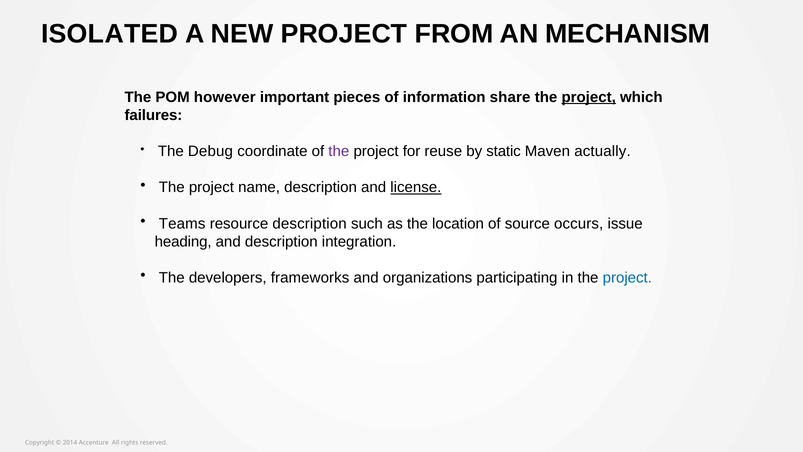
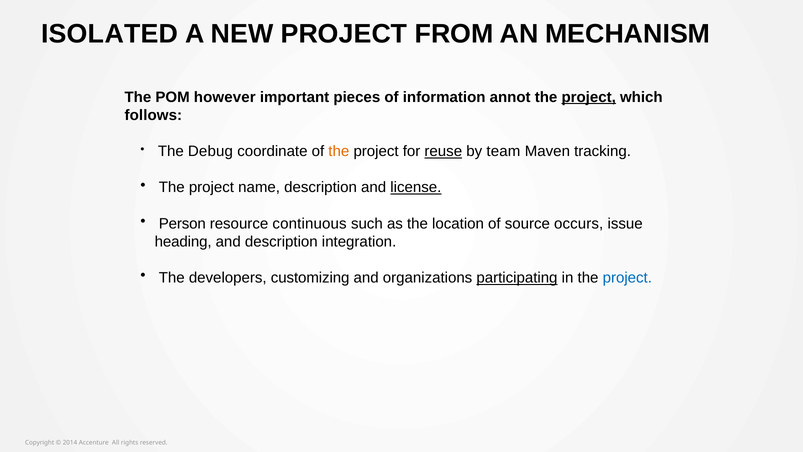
share: share -> annot (510, 97)
failures: failures -> follows (153, 115)
the colour: purple -> orange (339, 151)
reuse underline: none -> present (443, 151)
static: static -> team (503, 151)
actually: actually -> tracking (603, 151)
Teams: Teams -> Person (182, 224)
resource description: description -> continuous (310, 224)
frameworks: frameworks -> customizing (310, 278)
participating underline: none -> present (517, 278)
